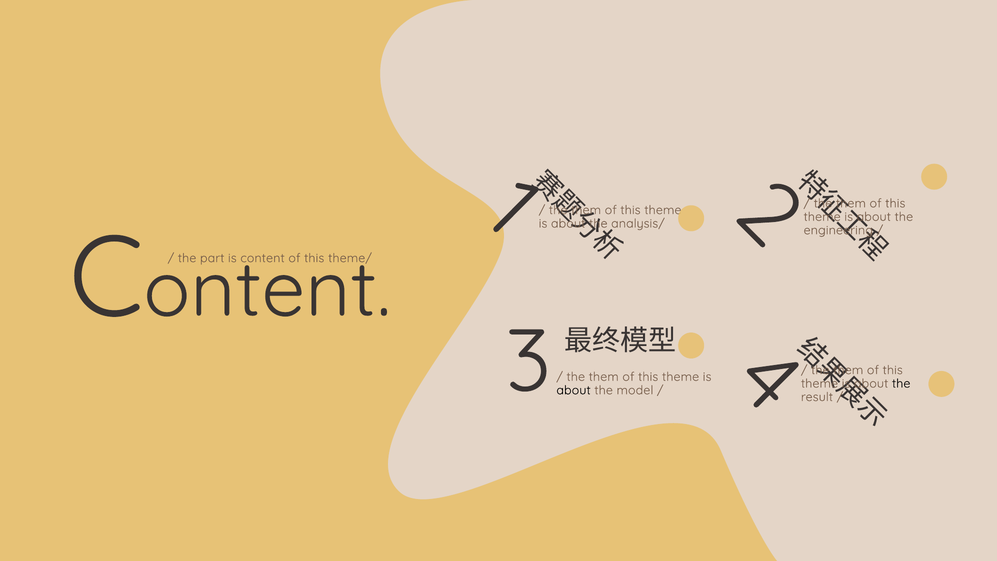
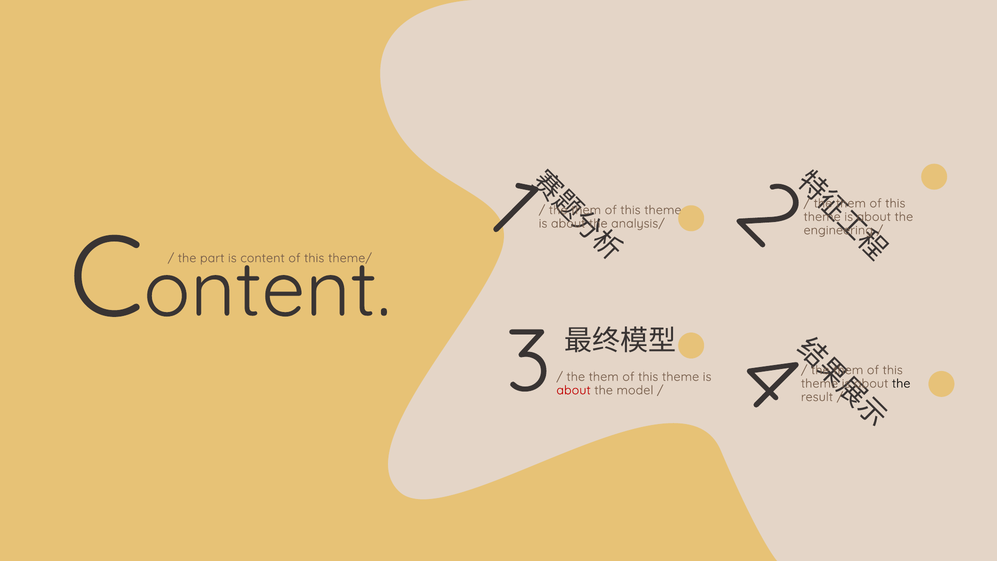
about colour: black -> red (574, 390)
